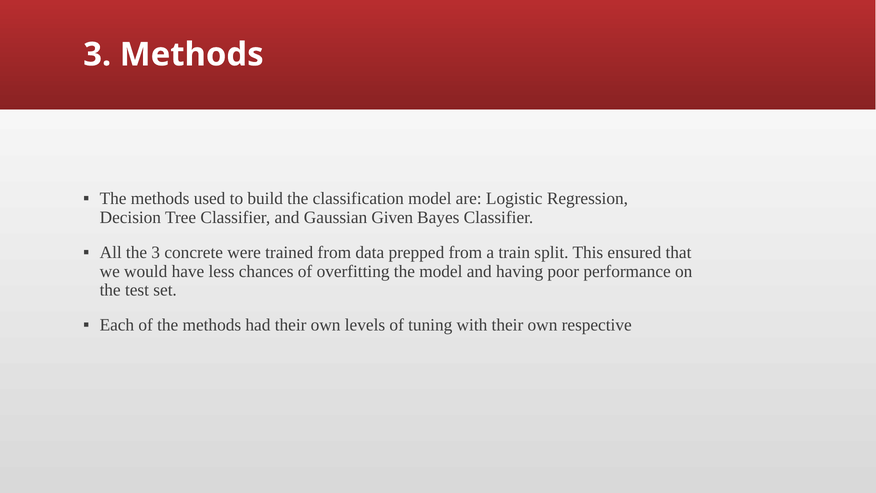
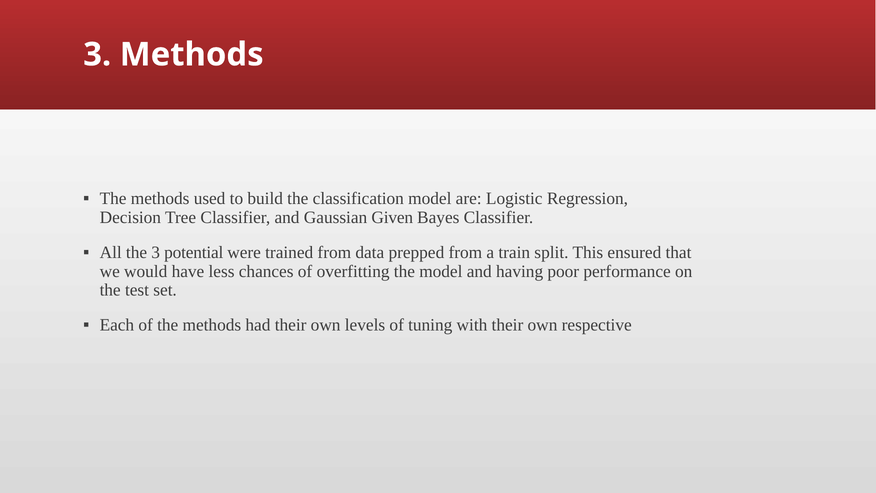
concrete: concrete -> potential (194, 253)
